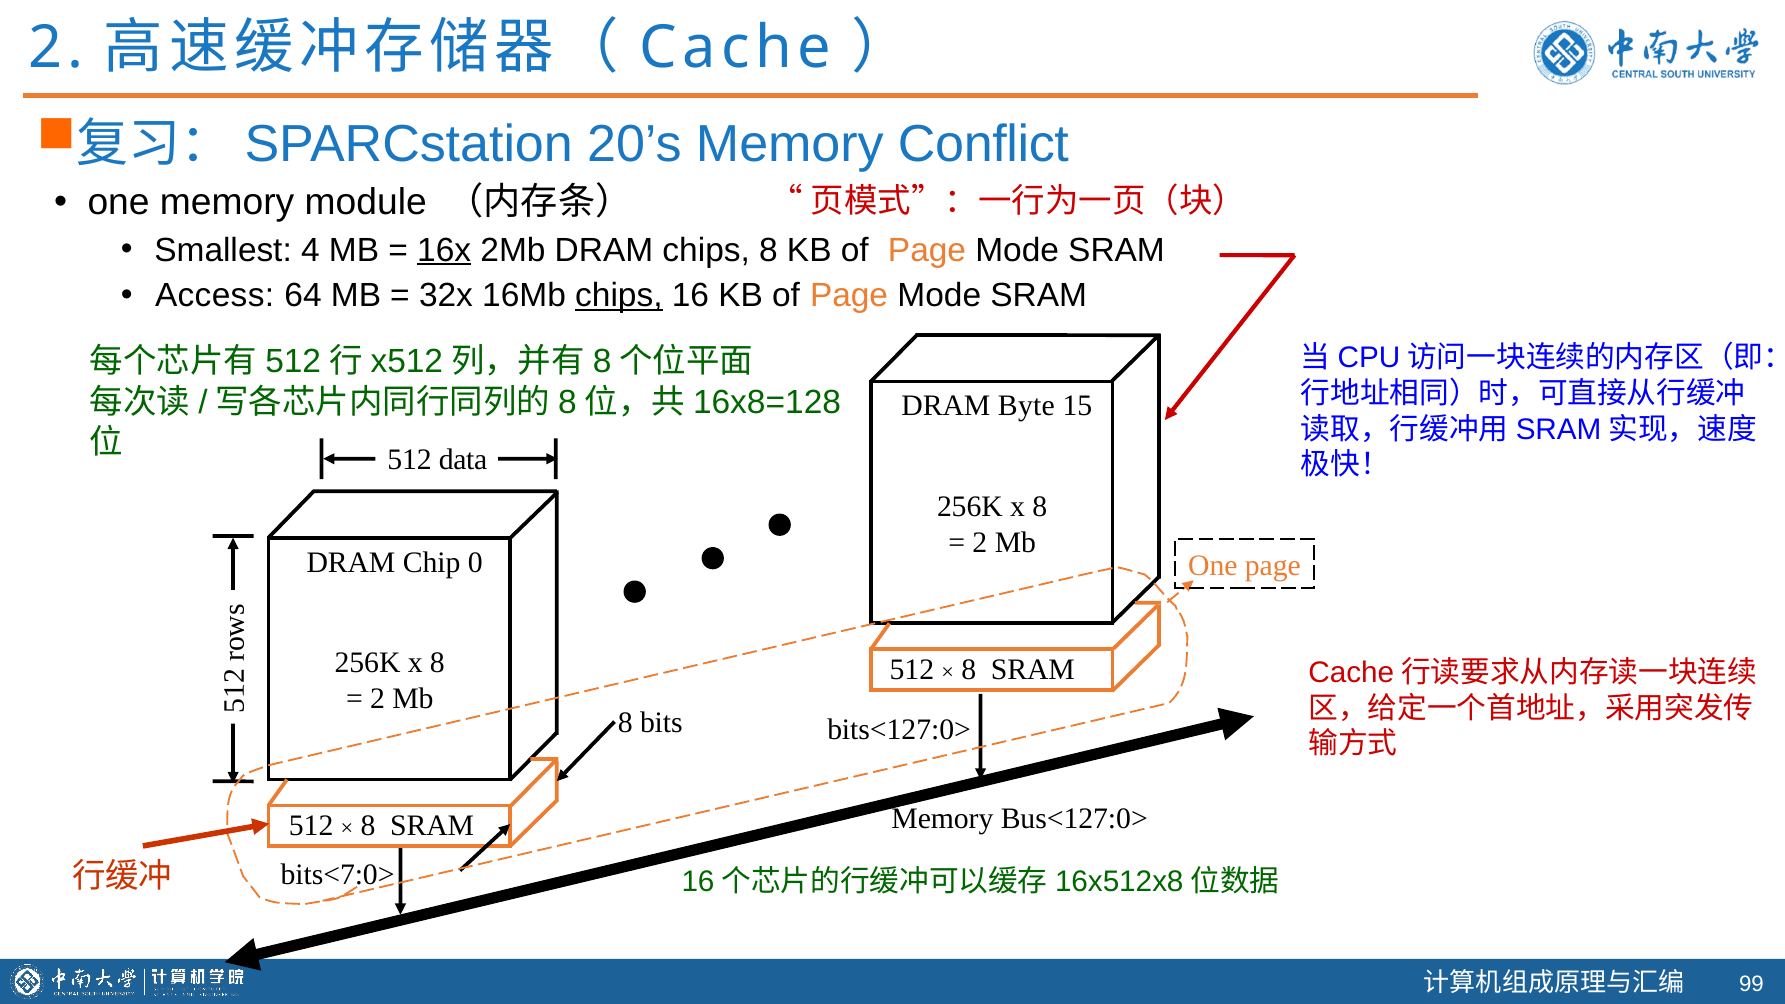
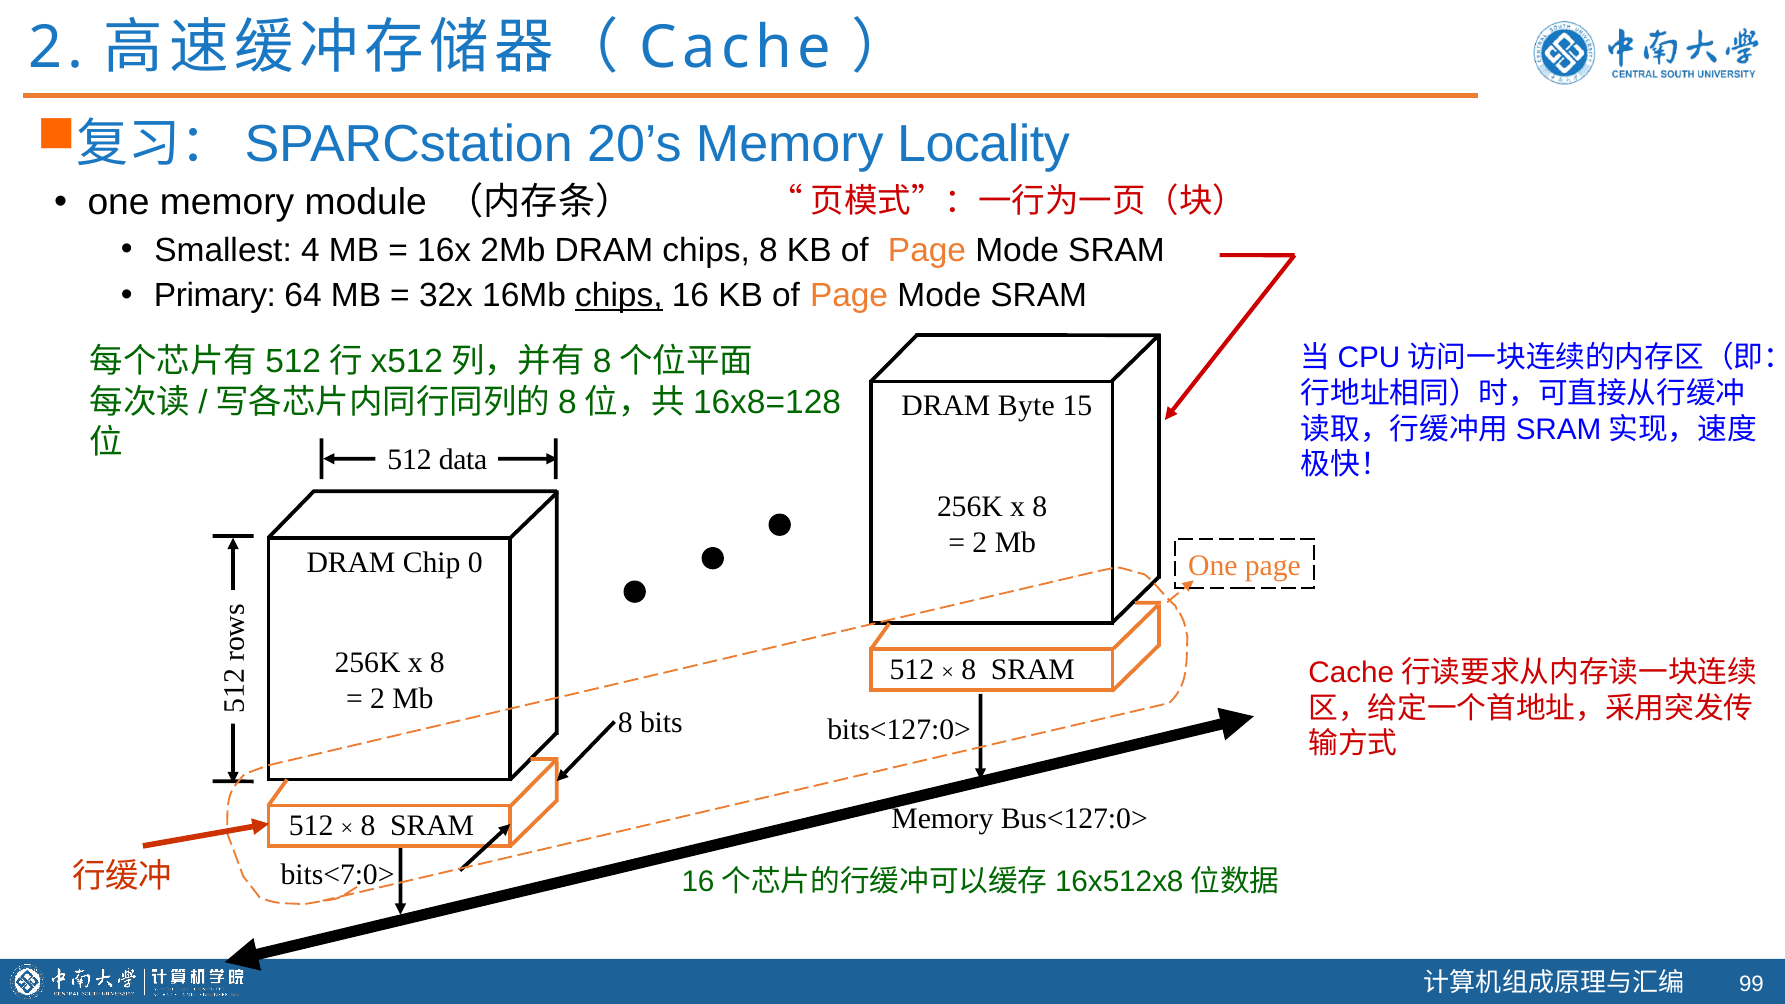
Conflict: Conflict -> Locality (984, 144)
16x underline: present -> none (444, 250)
Access: Access -> Primary (215, 295)
